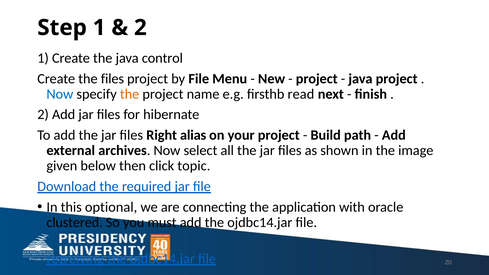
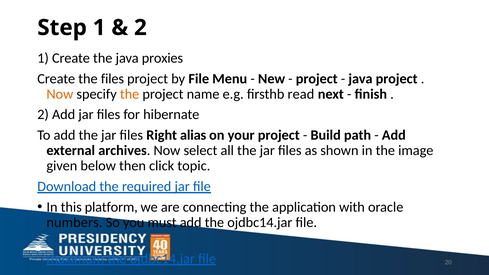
control: control -> proxies (162, 58)
Now colour: blue -> orange (60, 94)
optional: optional -> platform (111, 207)
clustered: clustered -> numbers (74, 223)
retreiving: retreiving -> maximum (75, 259)
